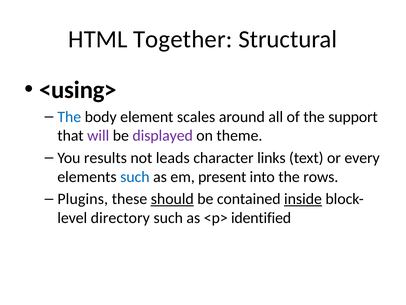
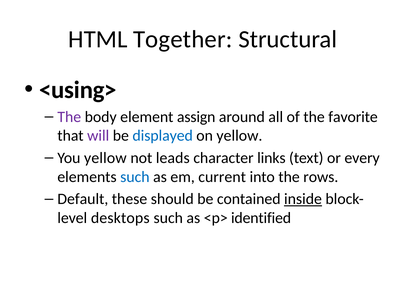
The colour: blue -> purple (69, 117)
scales: scales -> assign (196, 117)
support: support -> favorite (353, 117)
displayed colour: purple -> blue (163, 136)
on theme: theme -> yellow (239, 136)
You results: results -> yellow (105, 158)
present: present -> current (222, 177)
Plugins: Plugins -> Default (83, 199)
should underline: present -> none (172, 199)
directory: directory -> desktops (120, 218)
